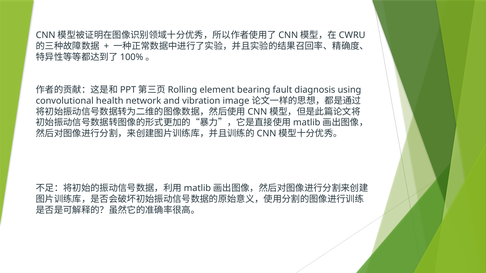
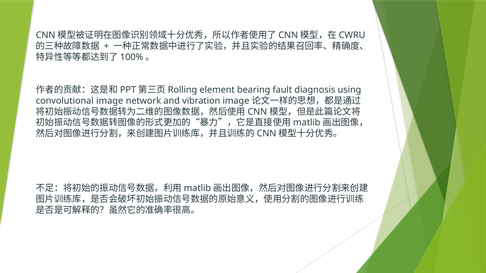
convolutional health: health -> image (110, 101)
